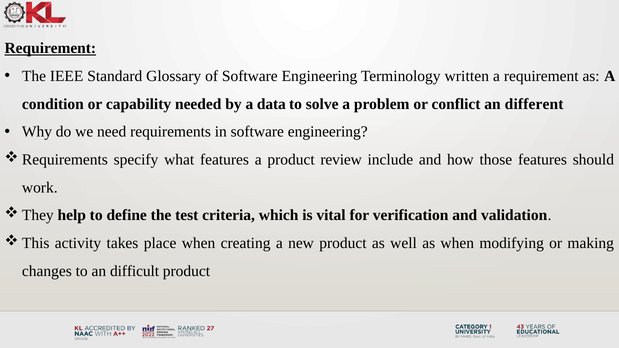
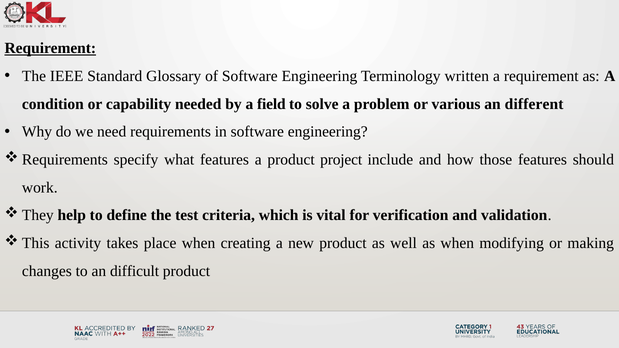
data: data -> field (271, 104)
conflict: conflict -> various (456, 104)
review: review -> project (341, 160)
